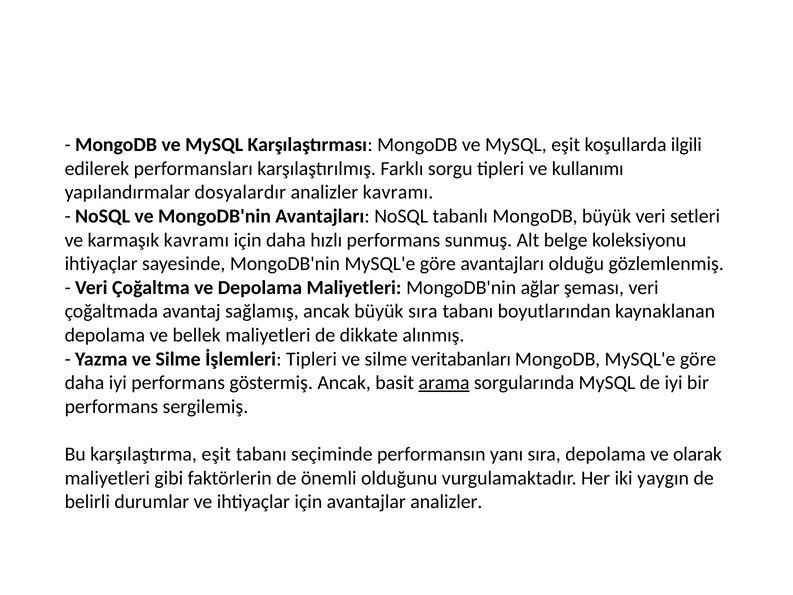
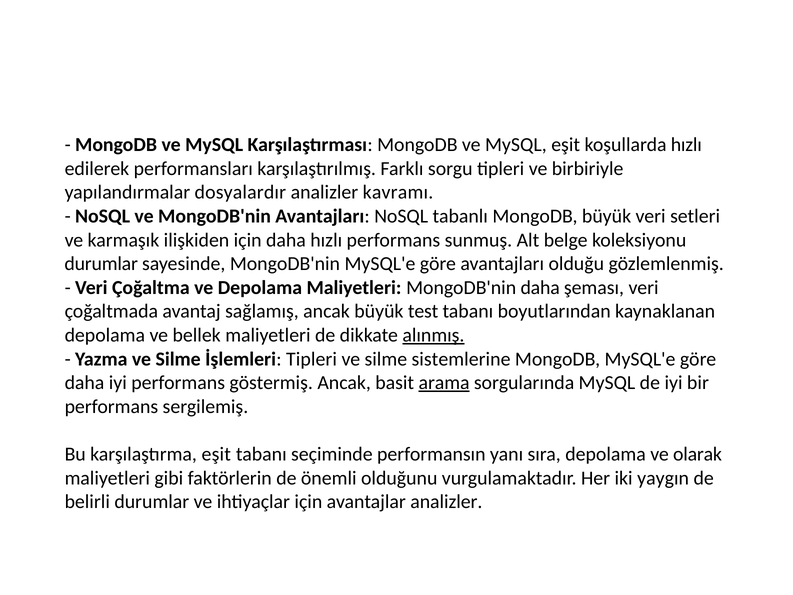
koşullarda ilgili: ilgili -> hızlı (686, 145)
kullanımı: kullanımı -> birbiriyle (588, 169)
karmaşık kavramı: kavramı -> ilişkiden (196, 240)
ihtiyaçlar: ihtiyaçlar -> durumlar (101, 264)
MongoDB'nin ağlar: ağlar -> daha (540, 287)
büyük sıra: sıra -> test (423, 311)
alınmış underline: none -> present (433, 335)
veritabanları: veritabanları -> sistemlerine (461, 359)
